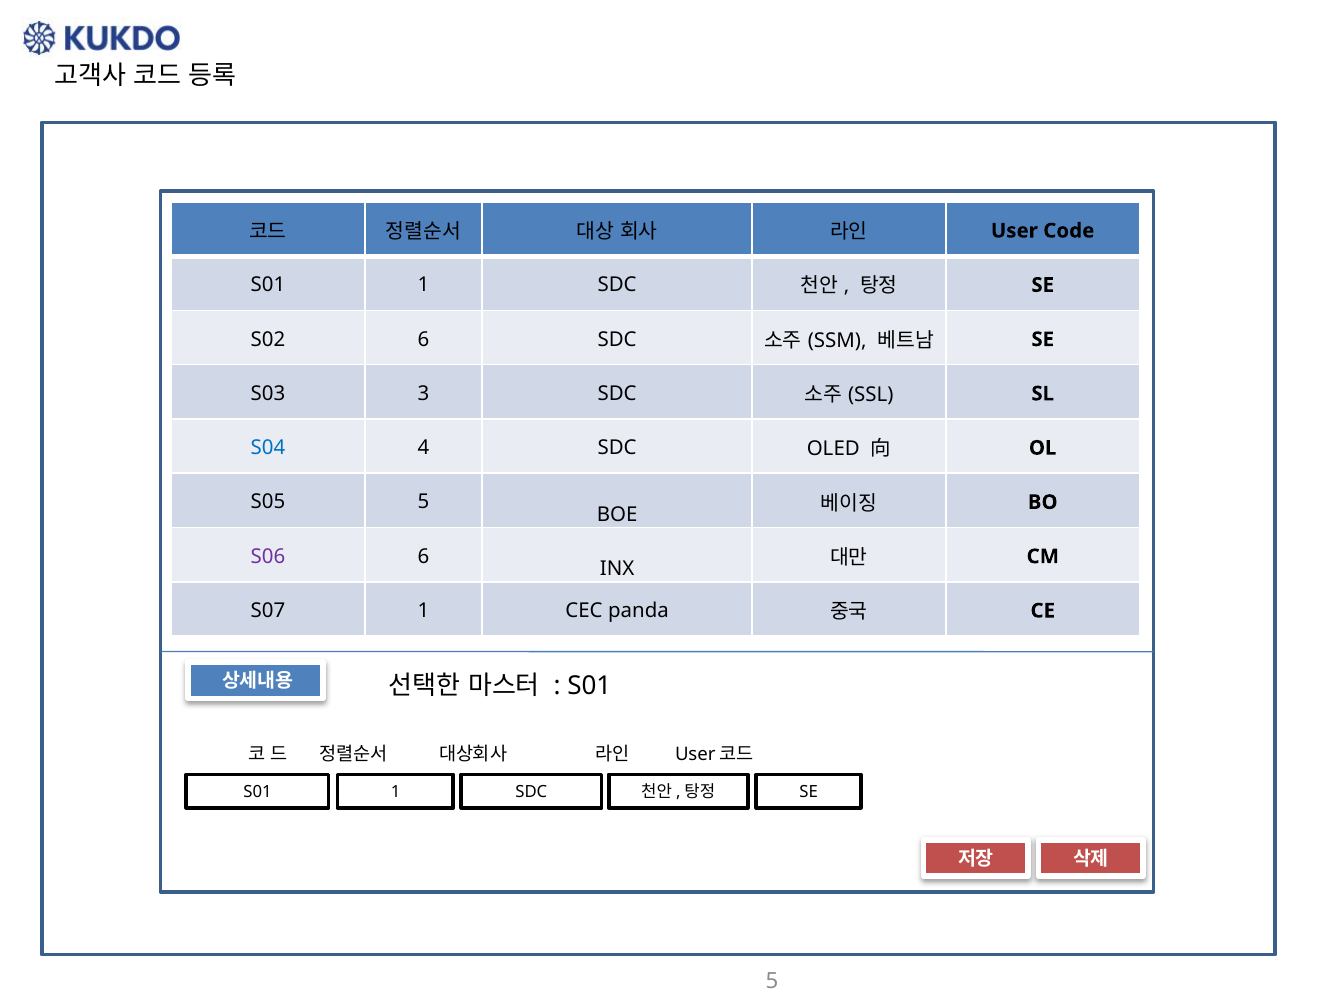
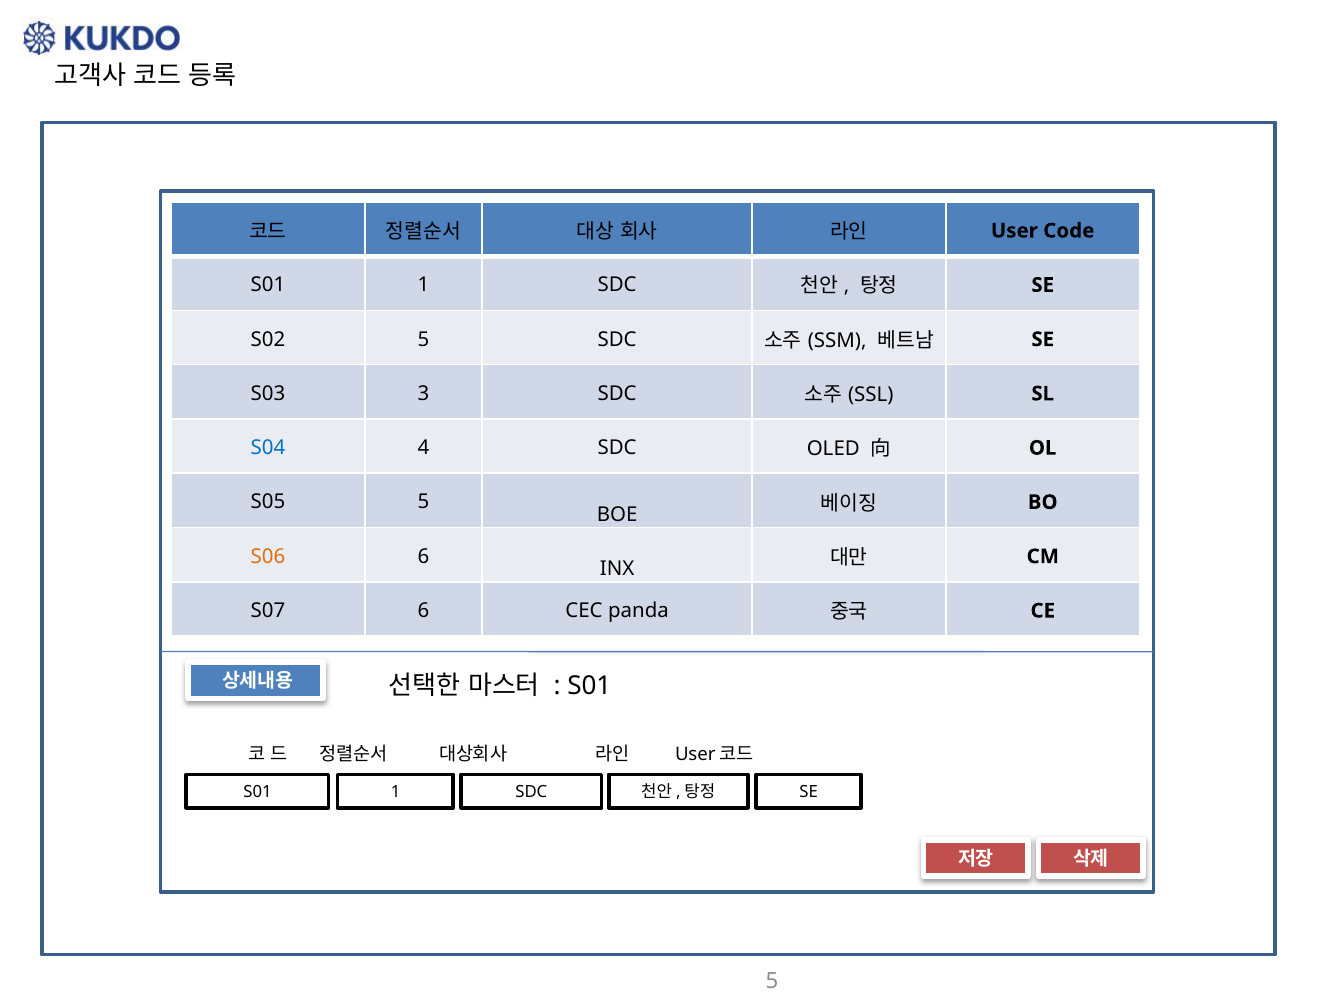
S02 6: 6 -> 5 (424, 339)
S06 colour: purple -> orange (268, 556)
S07 1: 1 -> 6 (424, 610)
